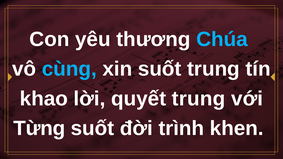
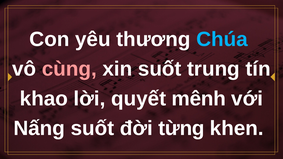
cùng colour: light blue -> pink (69, 69)
quyết trung: trung -> mênh (199, 99)
Từng: Từng -> Nấng (39, 128)
trình: trình -> từng (181, 128)
